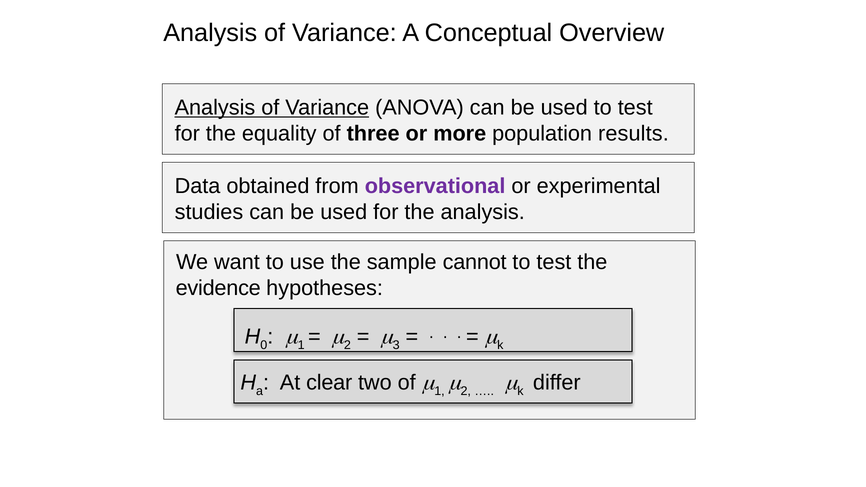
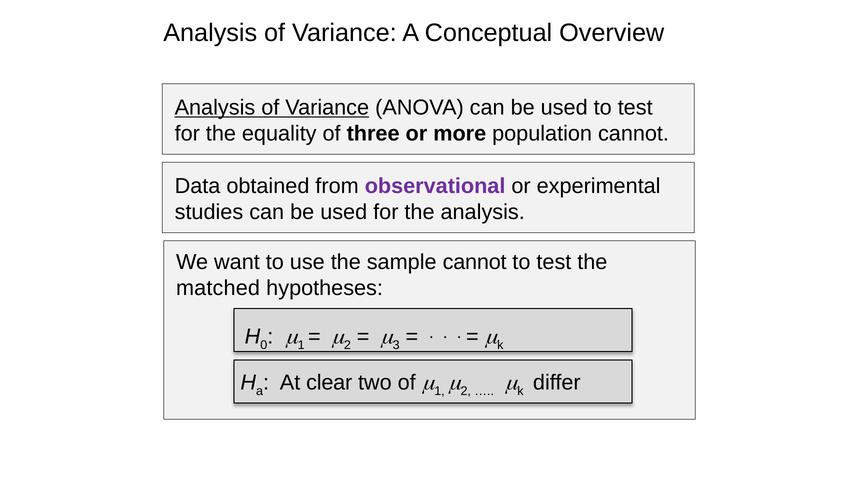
population results: results -> cannot (634, 134)
evidence: evidence -> matched (218, 288)
